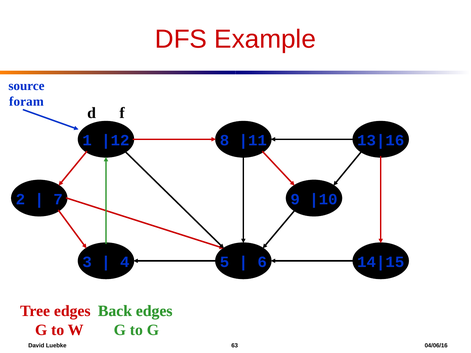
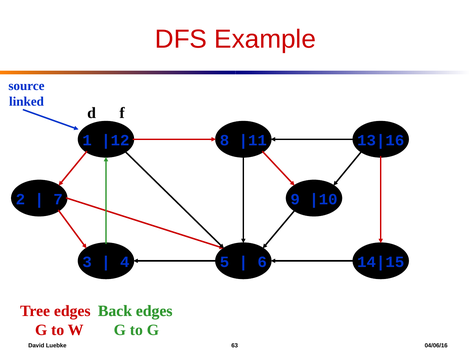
foram: foram -> linked (26, 101)
